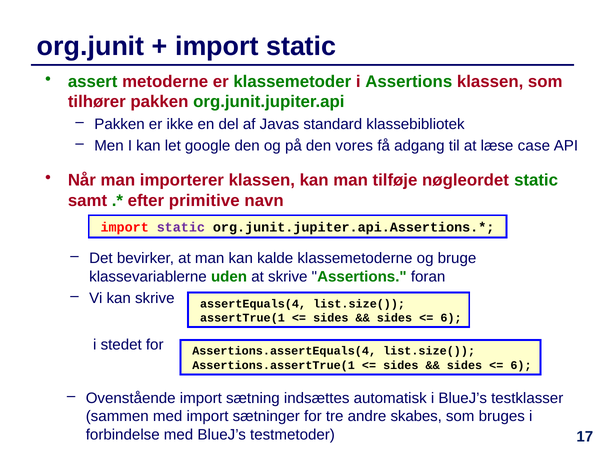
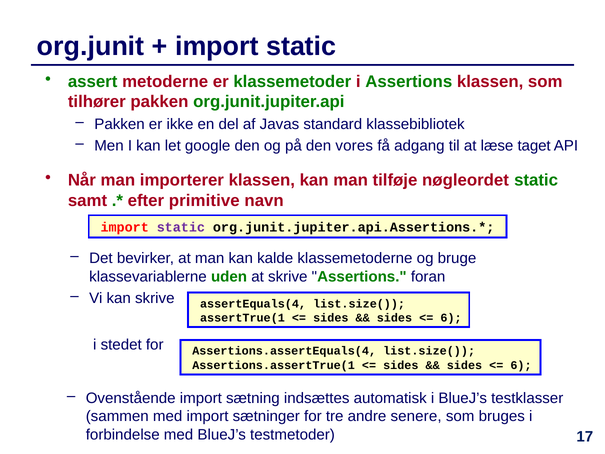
case: case -> taget (534, 146)
skabes: skabes -> senere (416, 416)
